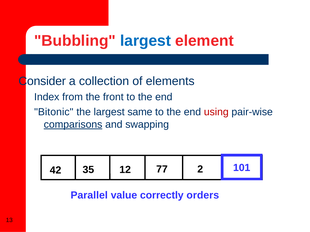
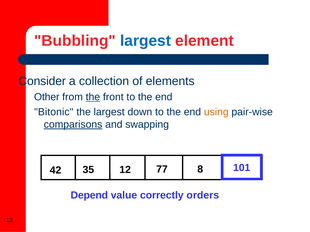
Index: Index -> Other (47, 97)
the underline: none -> present (93, 97)
same: same -> down (140, 112)
using colour: red -> orange (216, 112)
42 2: 2 -> 8 (200, 170)
Parallel: Parallel -> Depend (89, 196)
